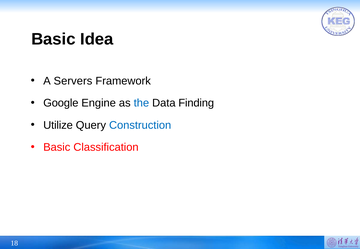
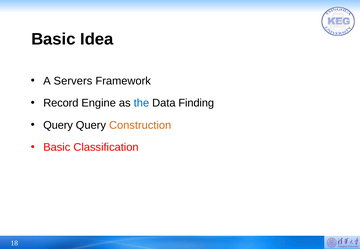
Google: Google -> Record (61, 103)
Utilize: Utilize -> Query (58, 125)
Construction colour: blue -> orange (140, 125)
